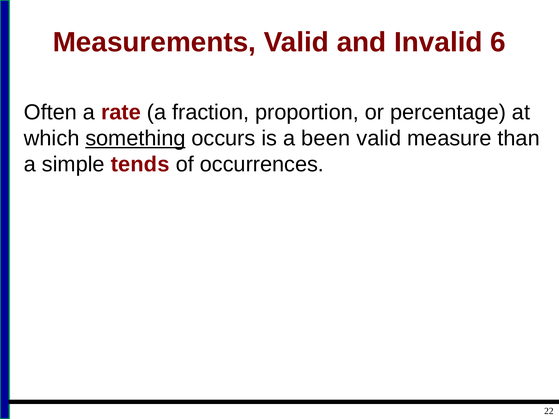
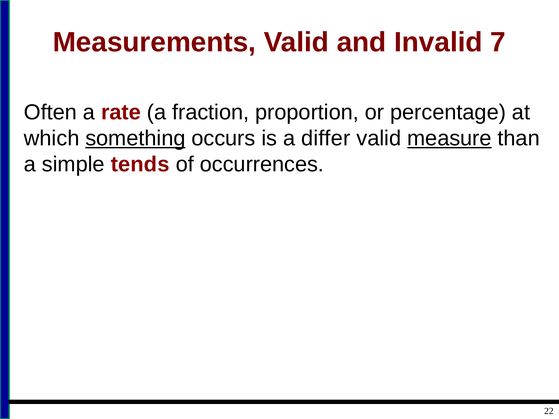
6: 6 -> 7 (498, 42)
been: been -> differ (326, 138)
measure underline: none -> present (449, 138)
